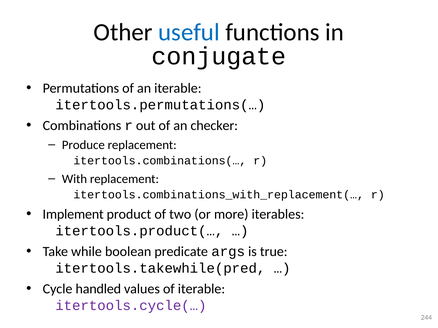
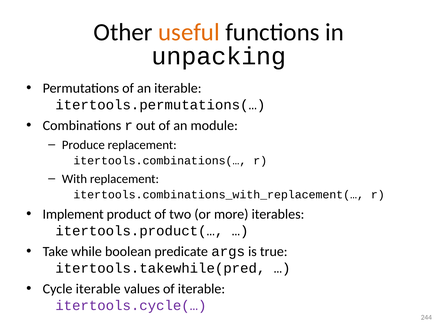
useful colour: blue -> orange (189, 32)
conjugate: conjugate -> unpacking (219, 56)
checker: checker -> module (214, 126)
Cycle handled: handled -> iterable (98, 289)
